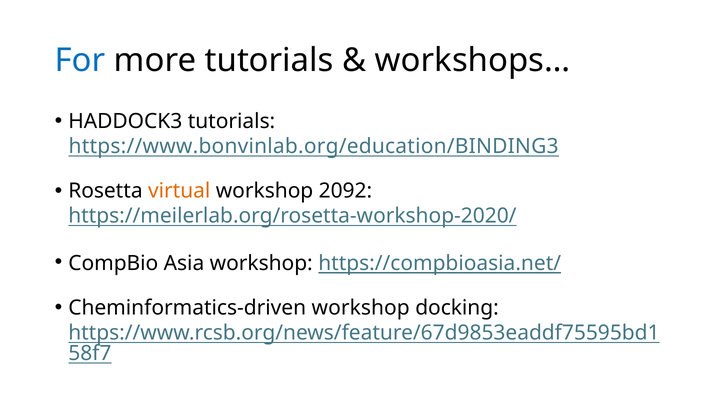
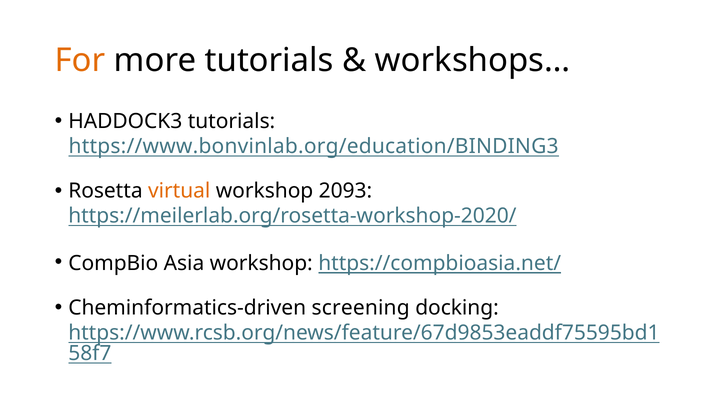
For colour: blue -> orange (80, 60)
2092: 2092 -> 2093 (345, 191)
Cheminformatics-driven workshop: workshop -> screening (361, 308)
